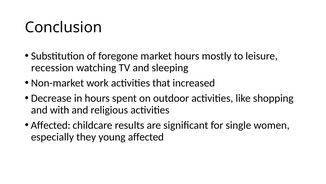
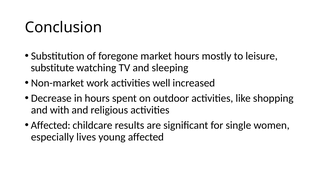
recession: recession -> substitute (52, 68)
that: that -> well (161, 83)
they: they -> lives (86, 136)
